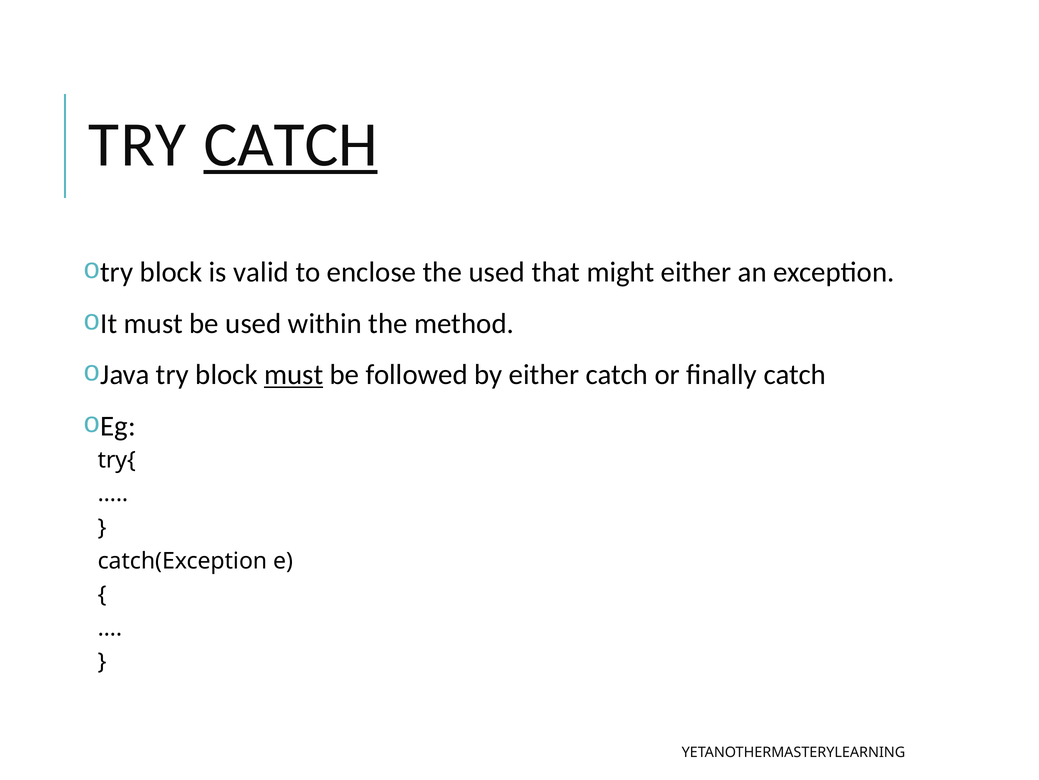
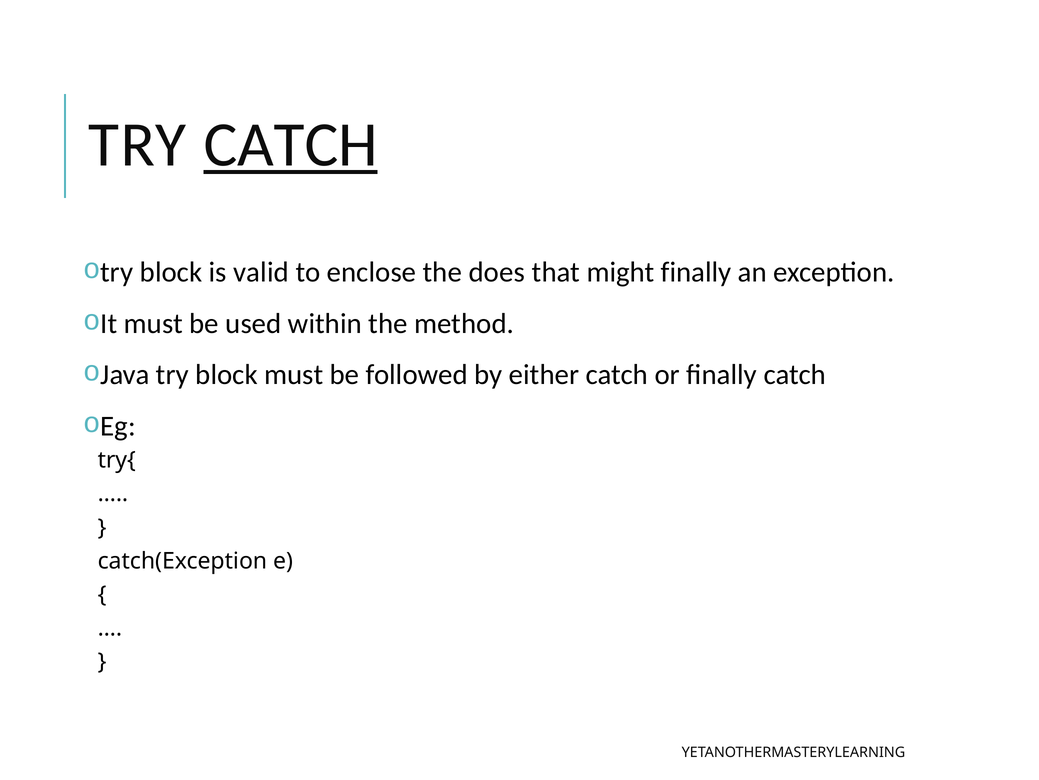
the used: used -> does (497, 272)
might either: either -> finally (696, 272)
must underline: present -> none (294, 375)
